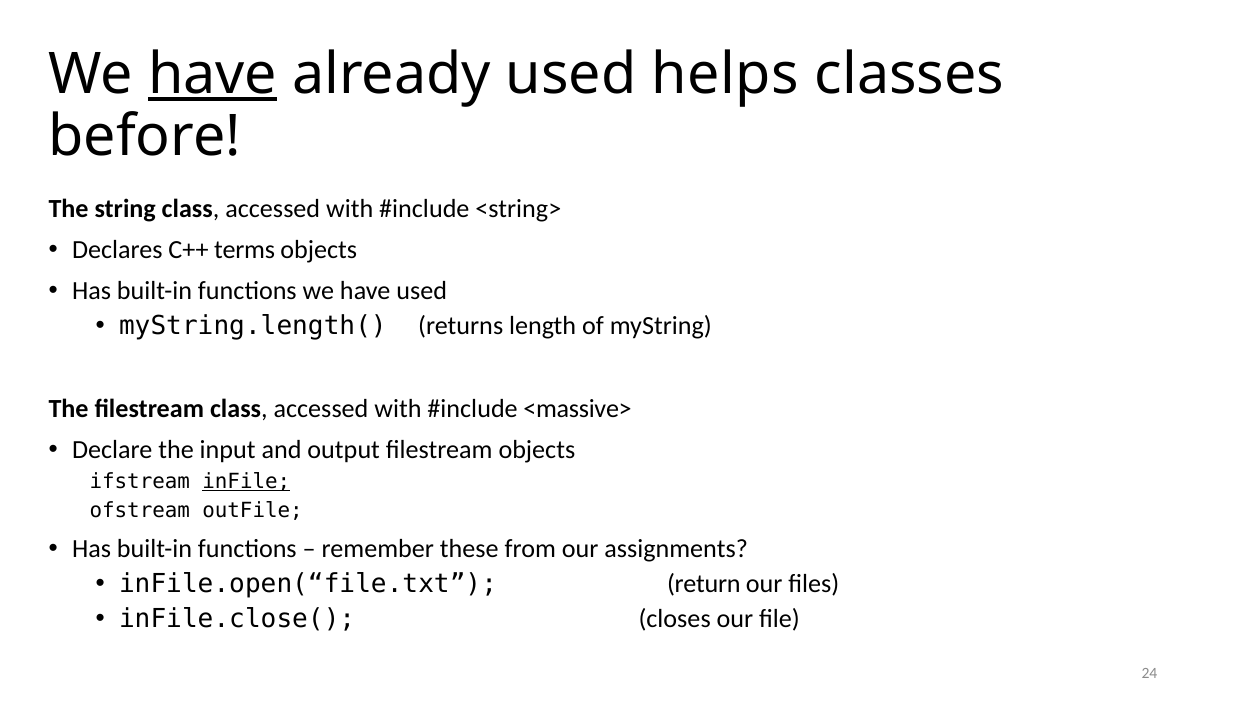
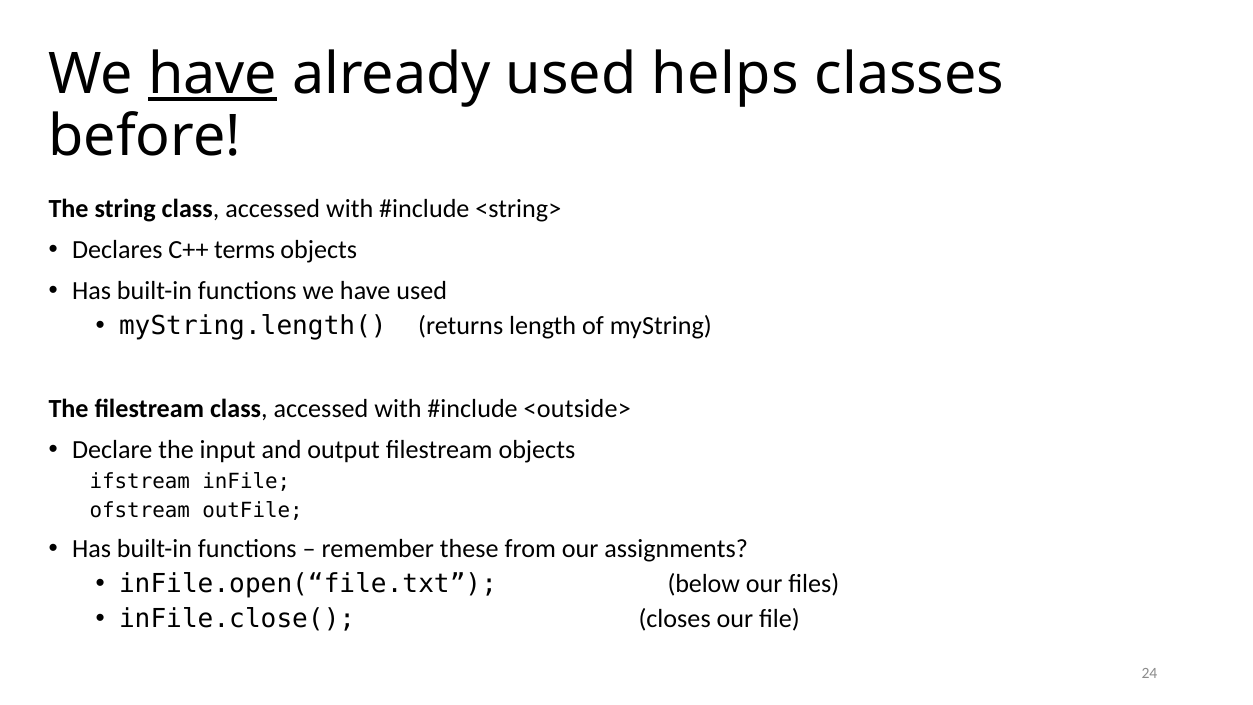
<massive>: <massive> -> <outside> (577, 408)
inFile underline: present -> none (246, 482)
return: return -> below (704, 584)
